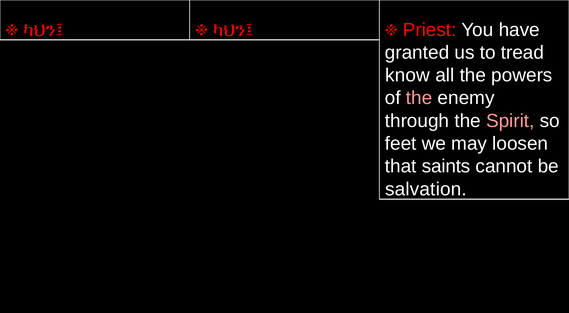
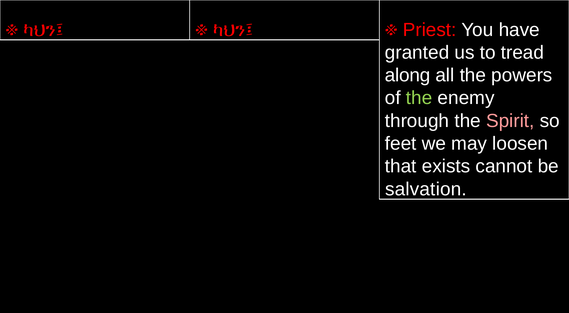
know: know -> along (408, 75)
the colour: pink -> light green (419, 98)
saints: saints -> exists (446, 166)
